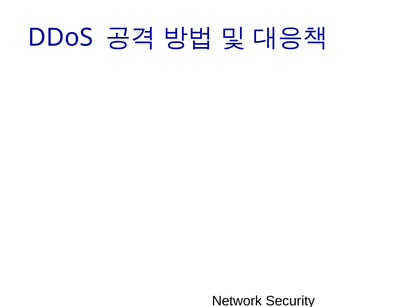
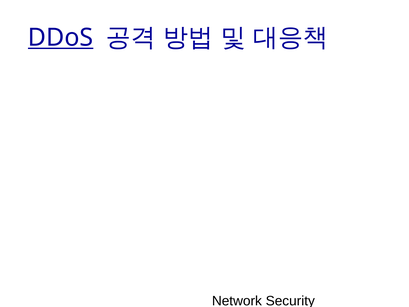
DDoS underline: none -> present (61, 38)
